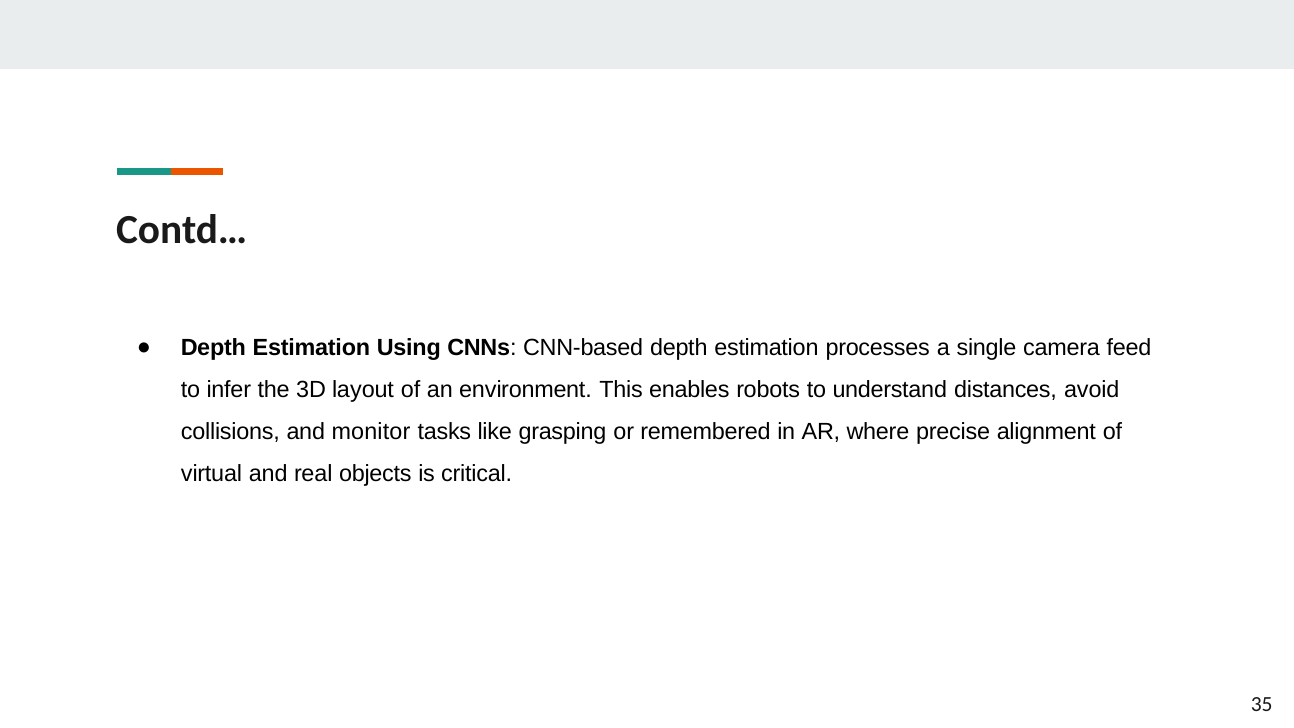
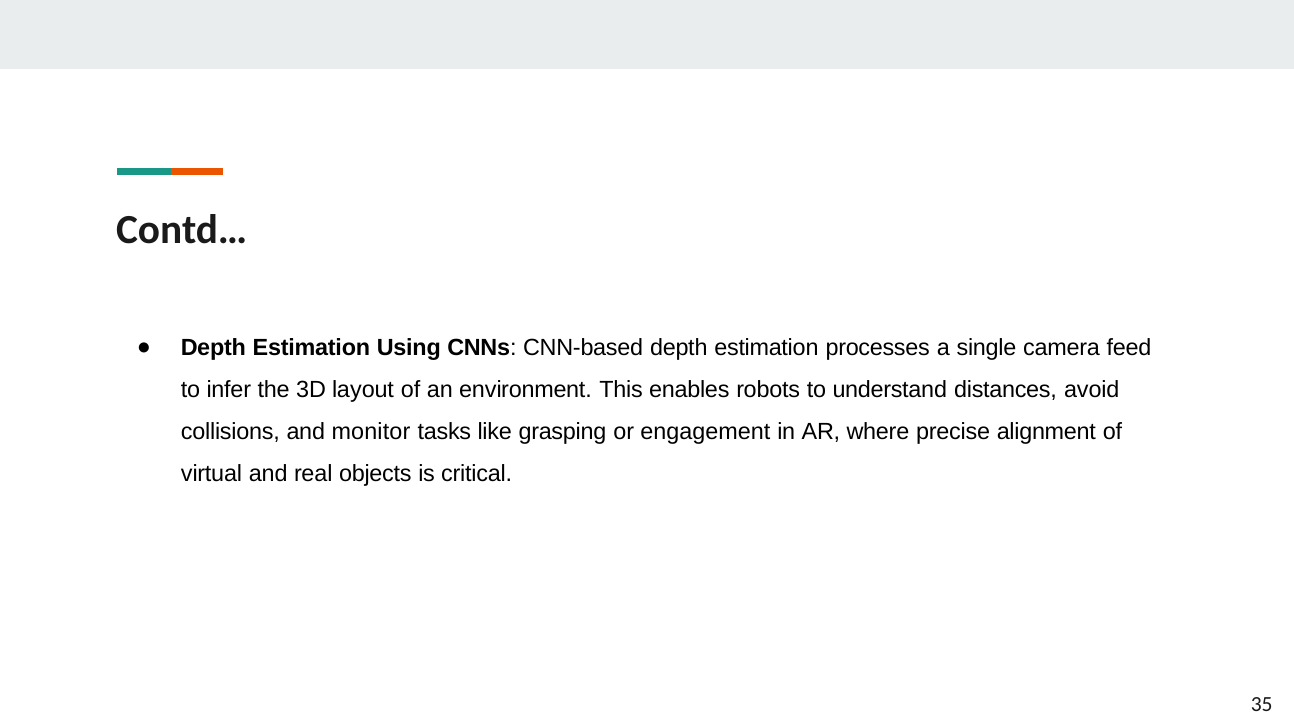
remembered: remembered -> engagement (705, 432)
